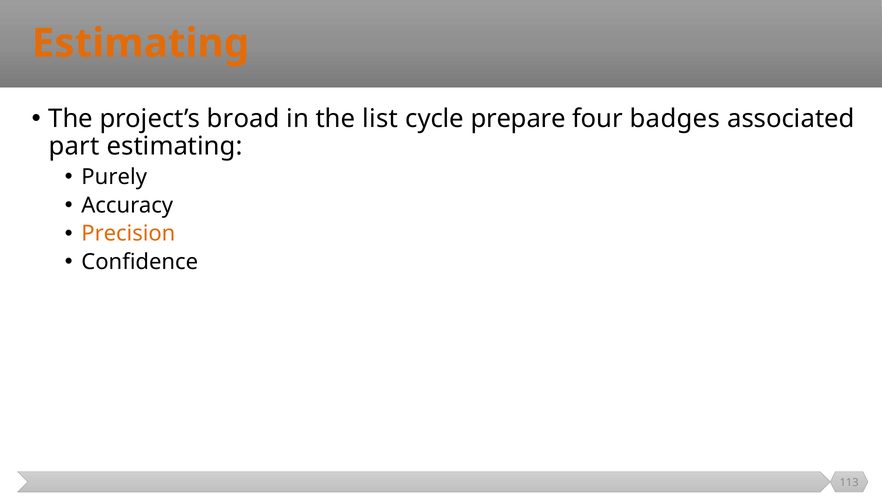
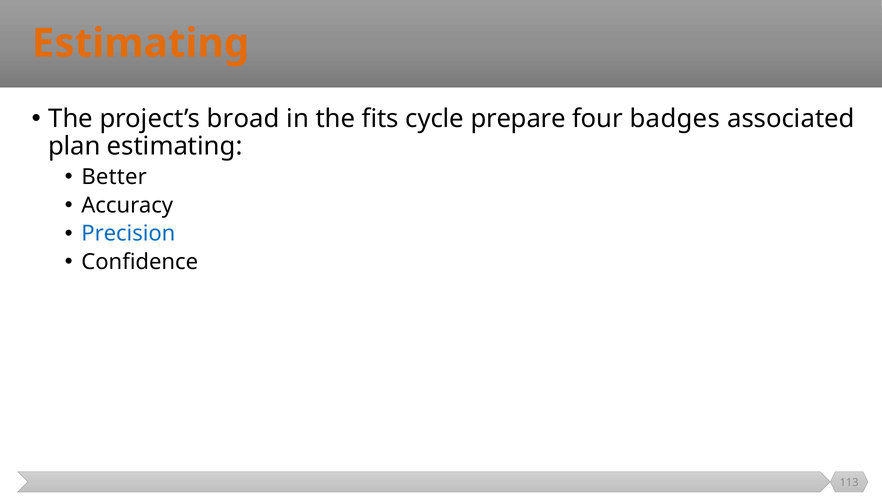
list: list -> fits (380, 119)
part: part -> plan (74, 147)
Purely: Purely -> Better (114, 177)
Precision colour: orange -> blue (128, 234)
